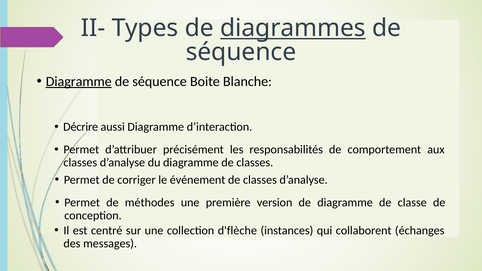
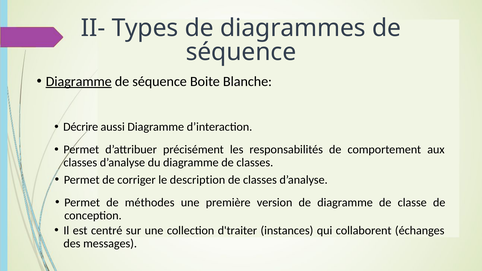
diagrammes underline: present -> none (293, 28)
événement: événement -> description (198, 180)
d'flèche: d'flèche -> d'traiter (237, 231)
